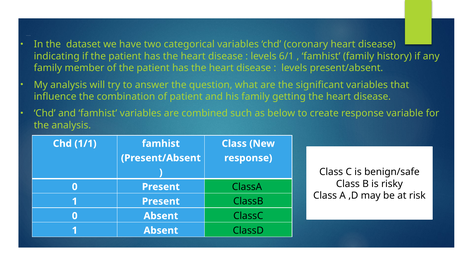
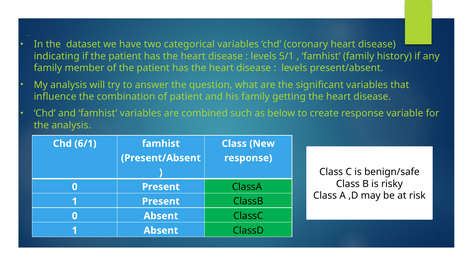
6/1: 6/1 -> 5/1 (286, 56)
1/1: 1/1 -> 6/1 (85, 144)
